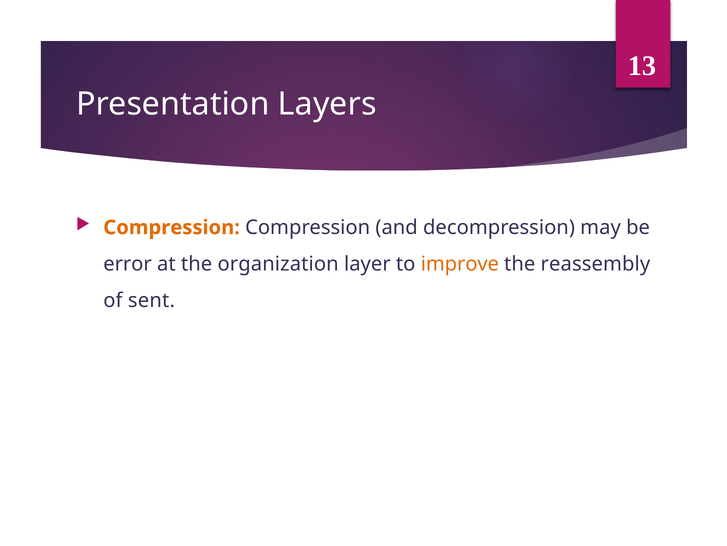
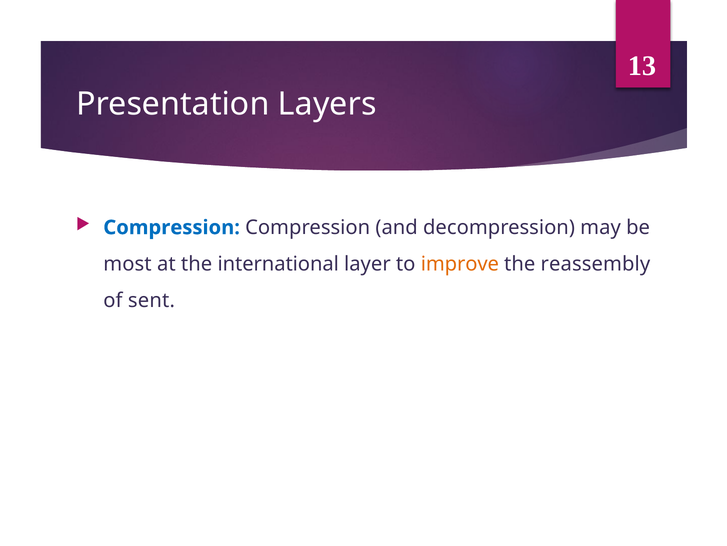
Compression colour: orange -> blue (172, 227)
error: error -> most (127, 264)
organization: organization -> international (278, 264)
